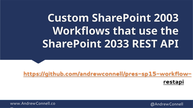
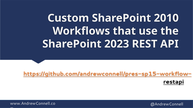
2003: 2003 -> 2010 (166, 18)
2033: 2033 -> 2023 (117, 44)
